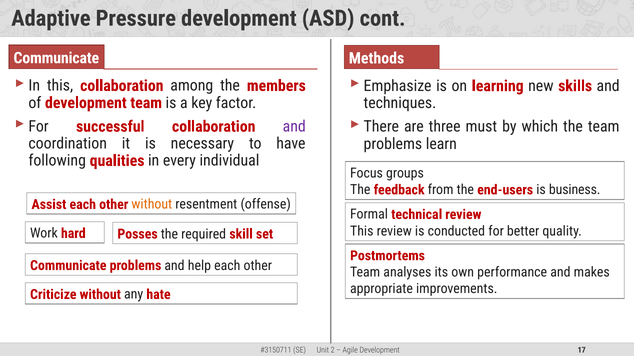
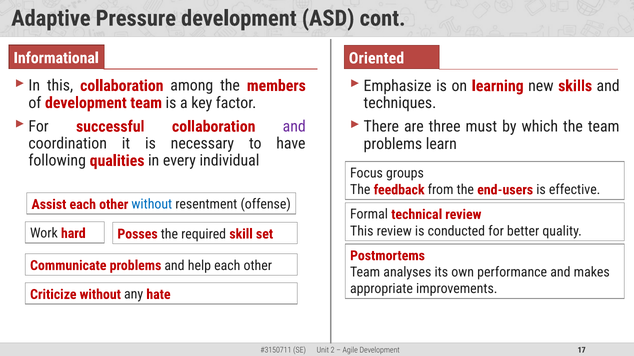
Communicate: Communicate -> Informational (56, 58)
Methods: Methods -> Oriented (376, 58)
business: business -> effective (575, 190)
without colour: orange -> blue (152, 205)
